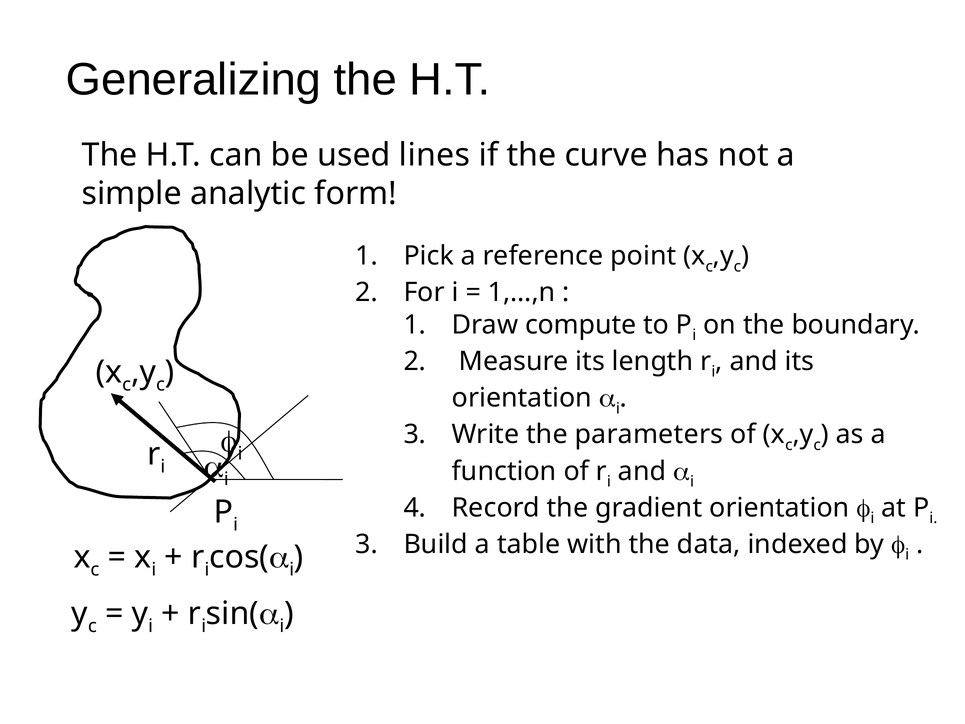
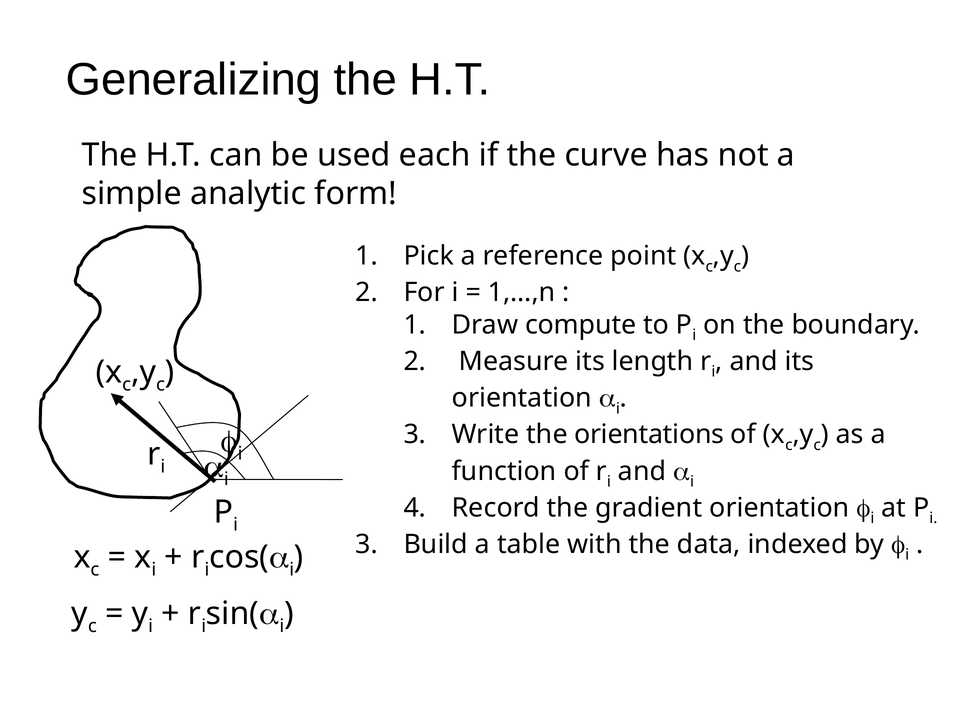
lines: lines -> each (435, 155)
parameters: parameters -> orientations (649, 434)
